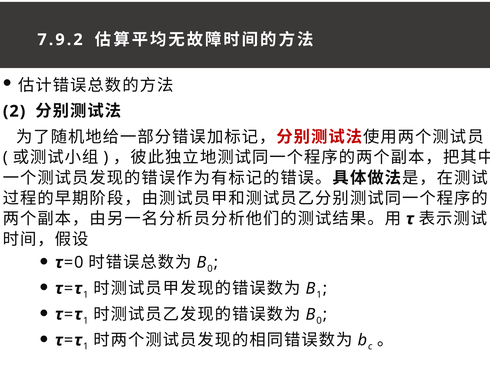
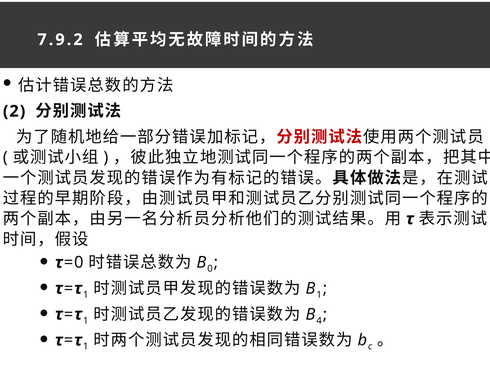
0: 0 -> 4 (319, 320)
